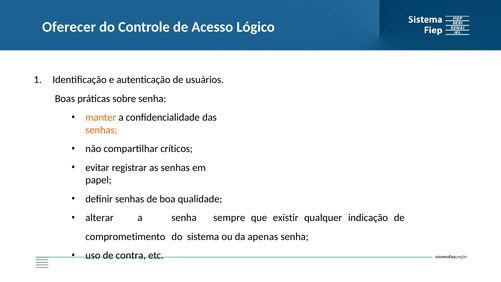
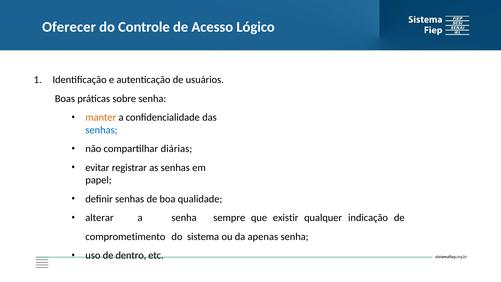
senhas colour: orange -> blue (101, 130)
críticos: críticos -> diárias (176, 149)
contra: contra -> dentro (131, 255)
